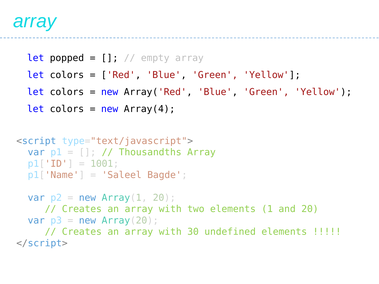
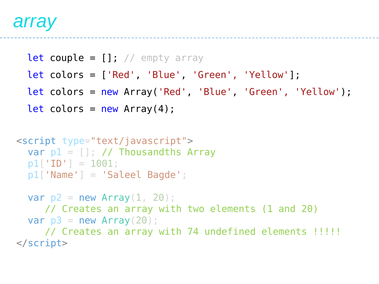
popped: popped -> couple (67, 58)
30: 30 -> 74 (193, 232)
